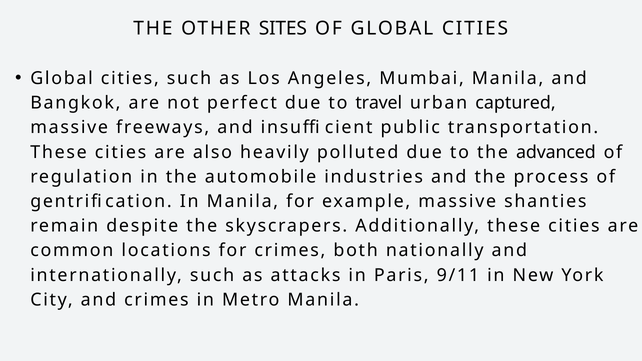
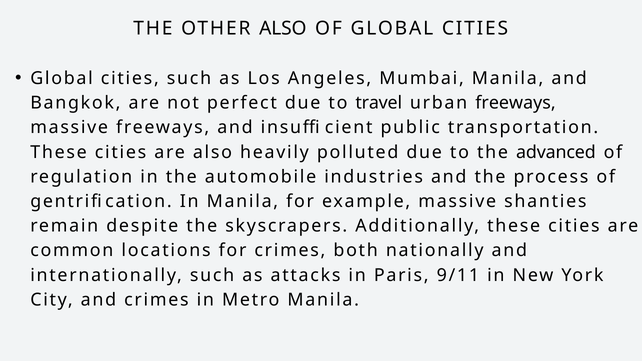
OTHER SITES: SITES -> ALSO (283, 29)
urban captured: captured -> freeways (515, 103)
